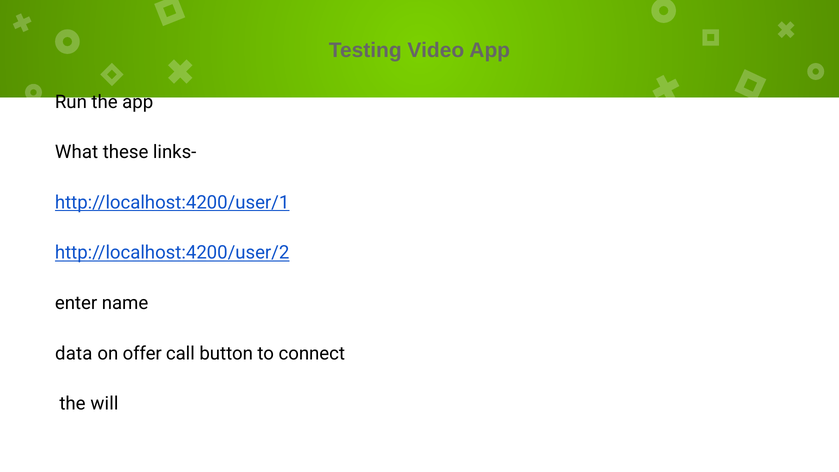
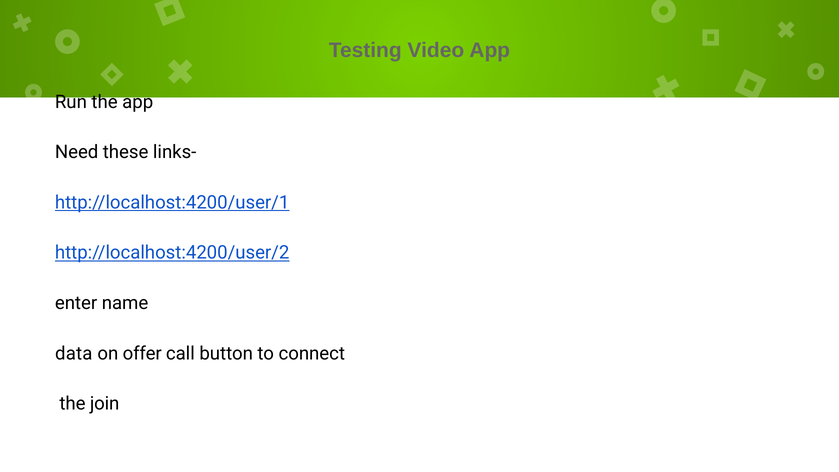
What: What -> Need (77, 152)
will: will -> join (105, 404)
